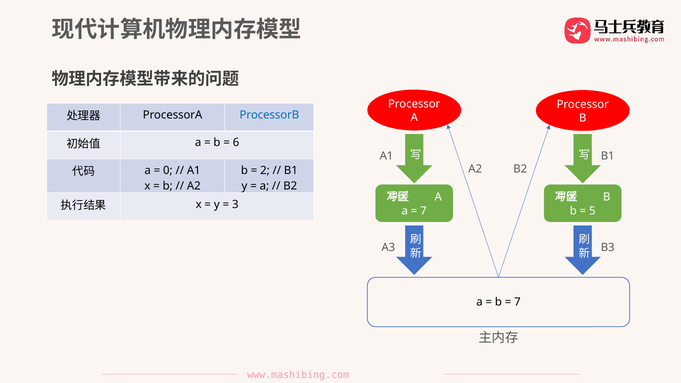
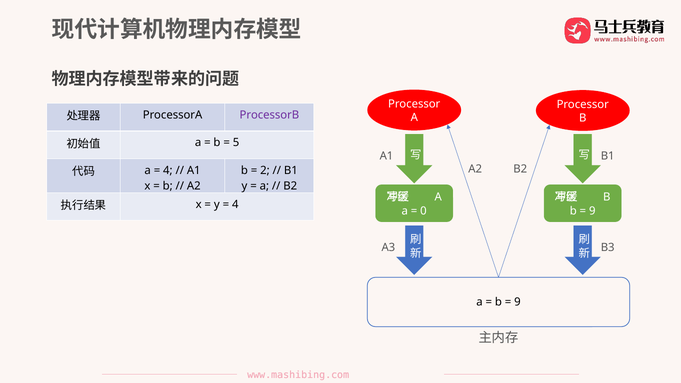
ProcessorB colour: blue -> purple (269, 115)
6: 6 -> 5 (236, 143)
0: 0 -> 4 (168, 170)
3: 3 -> 4 (235, 204)
7: 7 -> 0 (423, 211)
5: 5 -> 9 (592, 211)
7: 7 -> 9 (517, 302)
